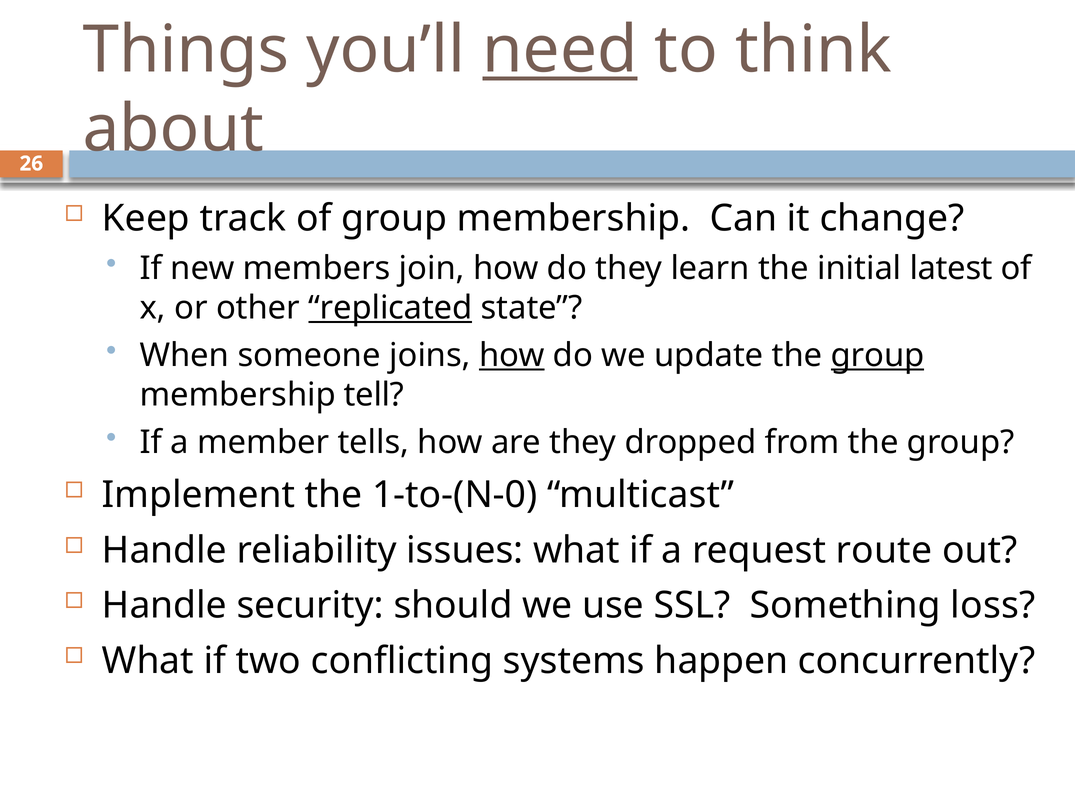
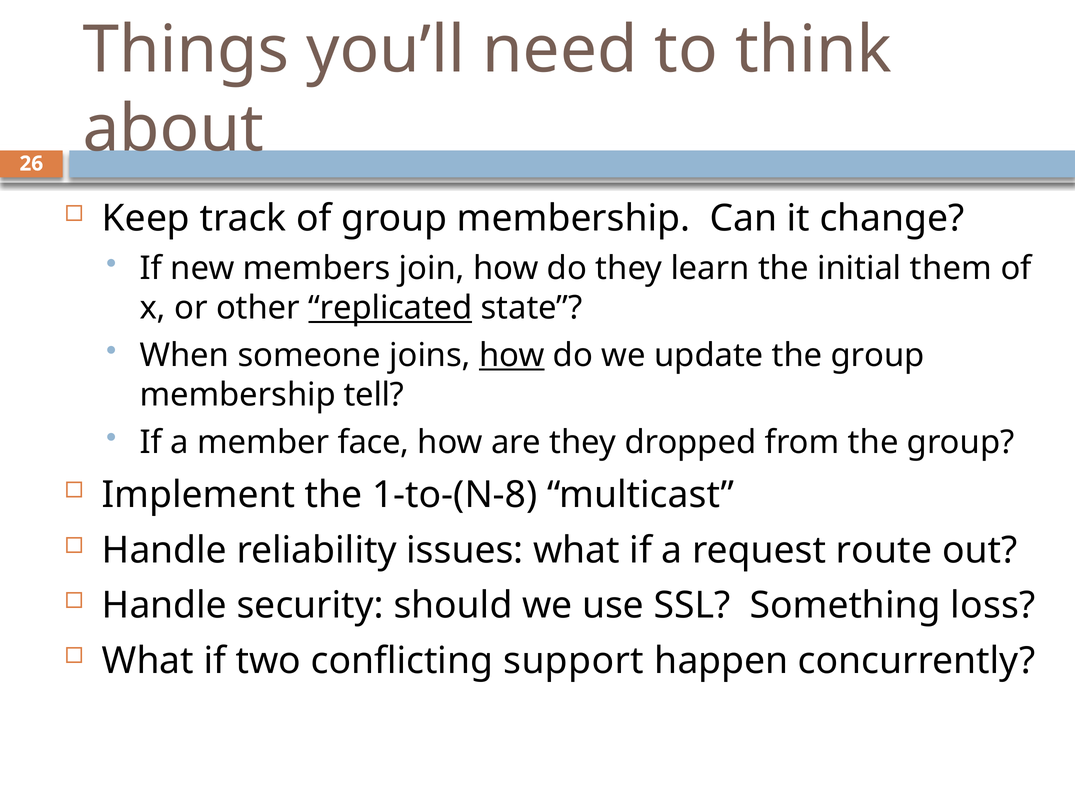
need underline: present -> none (560, 50)
latest: latest -> them (951, 268)
group underline: present -> none (878, 355)
tells: tells -> face (373, 442)
1-to-(N-0: 1-to-(N-0 -> 1-to-(N-8 (455, 495)
systems: systems -> support (574, 661)
